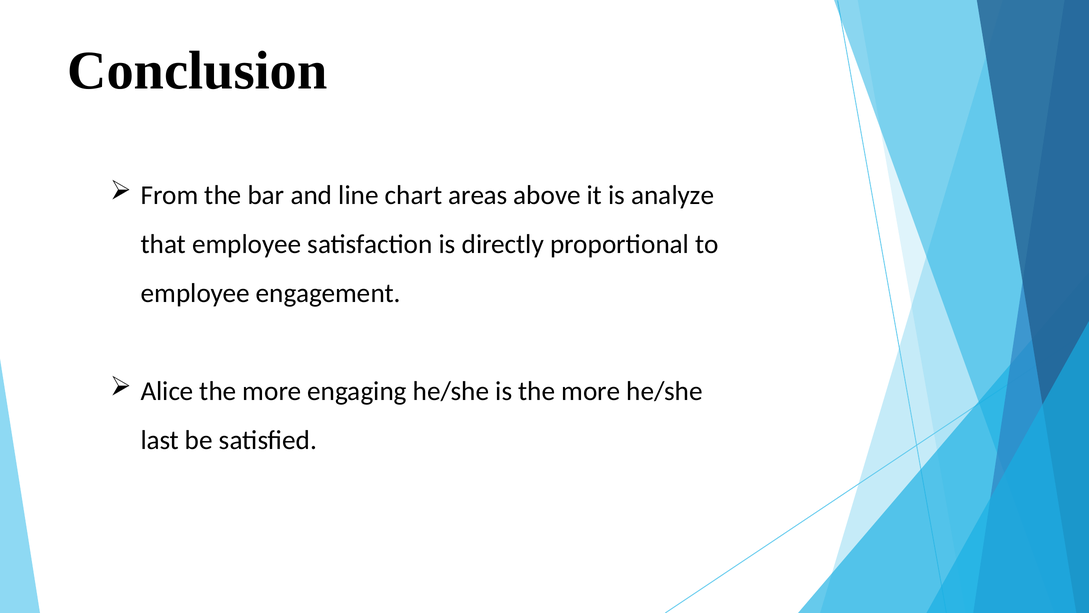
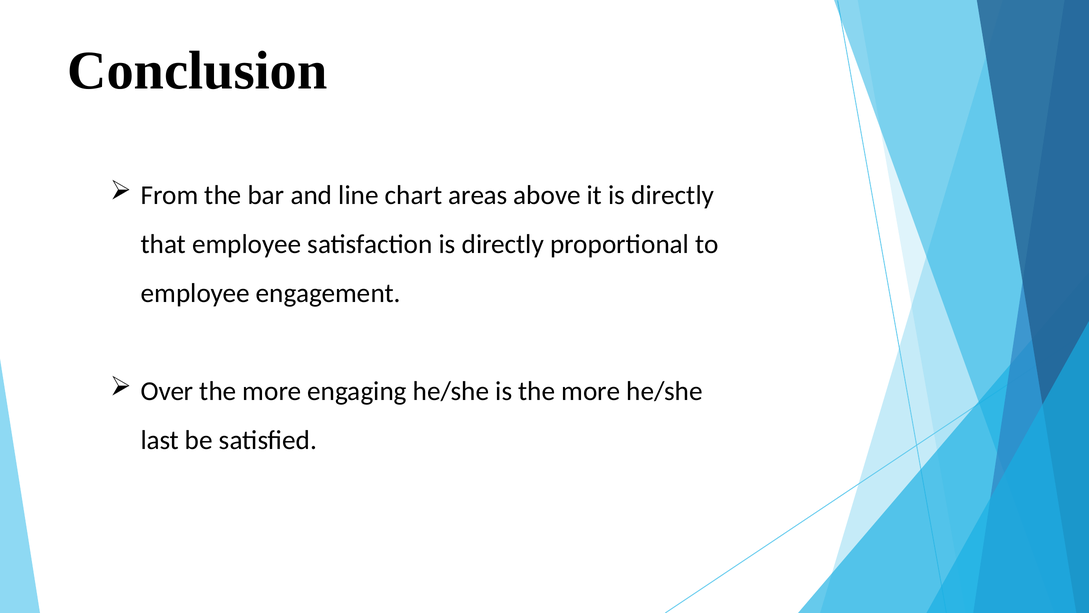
it is analyze: analyze -> directly (673, 195)
Alice: Alice -> Over (167, 391)
